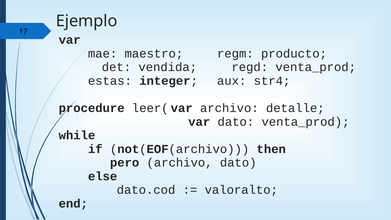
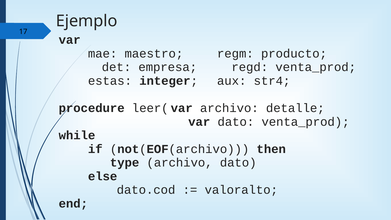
vendida: vendida -> empresa (168, 67)
pero: pero -> type (125, 163)
